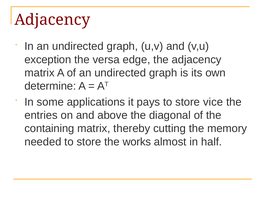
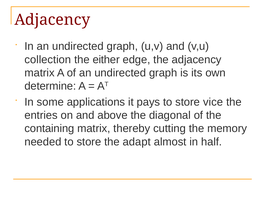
exception: exception -> collection (48, 60)
versa: versa -> either (106, 60)
works: works -> adapt (137, 142)
